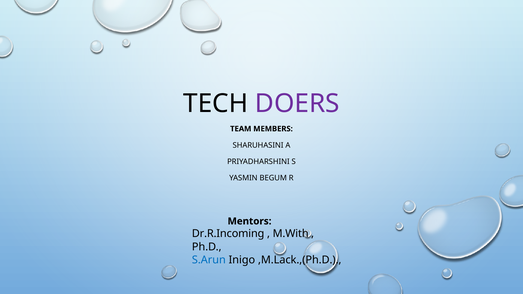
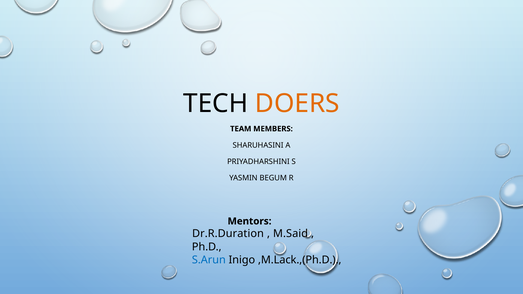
DOERS colour: purple -> orange (297, 104)
Dr.R.Incoming: Dr.R.Incoming -> Dr.R.Duration (228, 234)
M.With: M.With -> M.Said (291, 234)
